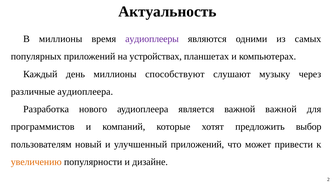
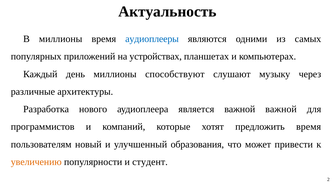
аудиоплееры colour: purple -> blue (152, 39)
различные аудиоплеера: аудиоплеера -> архитектуры (85, 92)
предложить выбор: выбор -> время (309, 127)
улучшенный приложений: приложений -> образования (197, 145)
дизайне: дизайне -> студент (150, 162)
